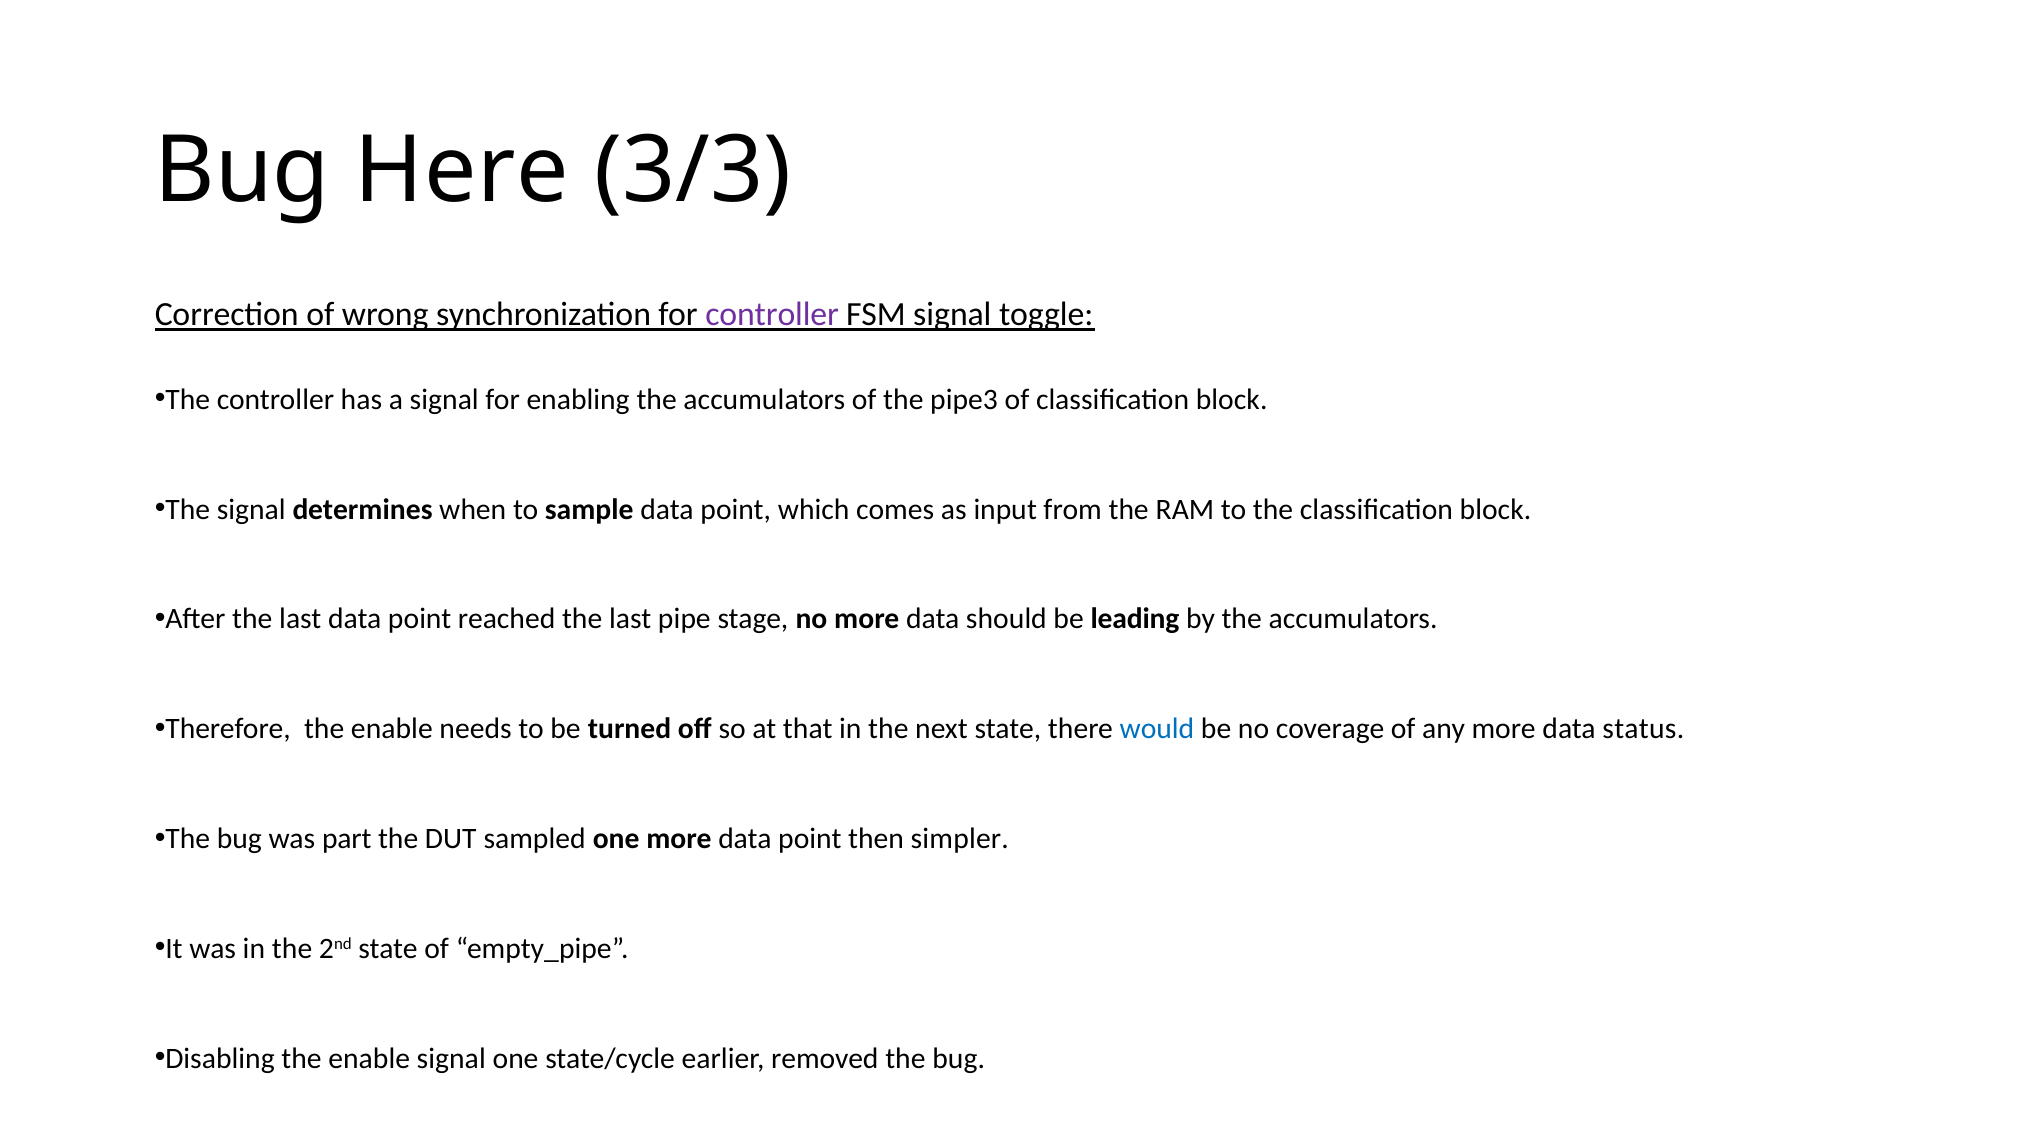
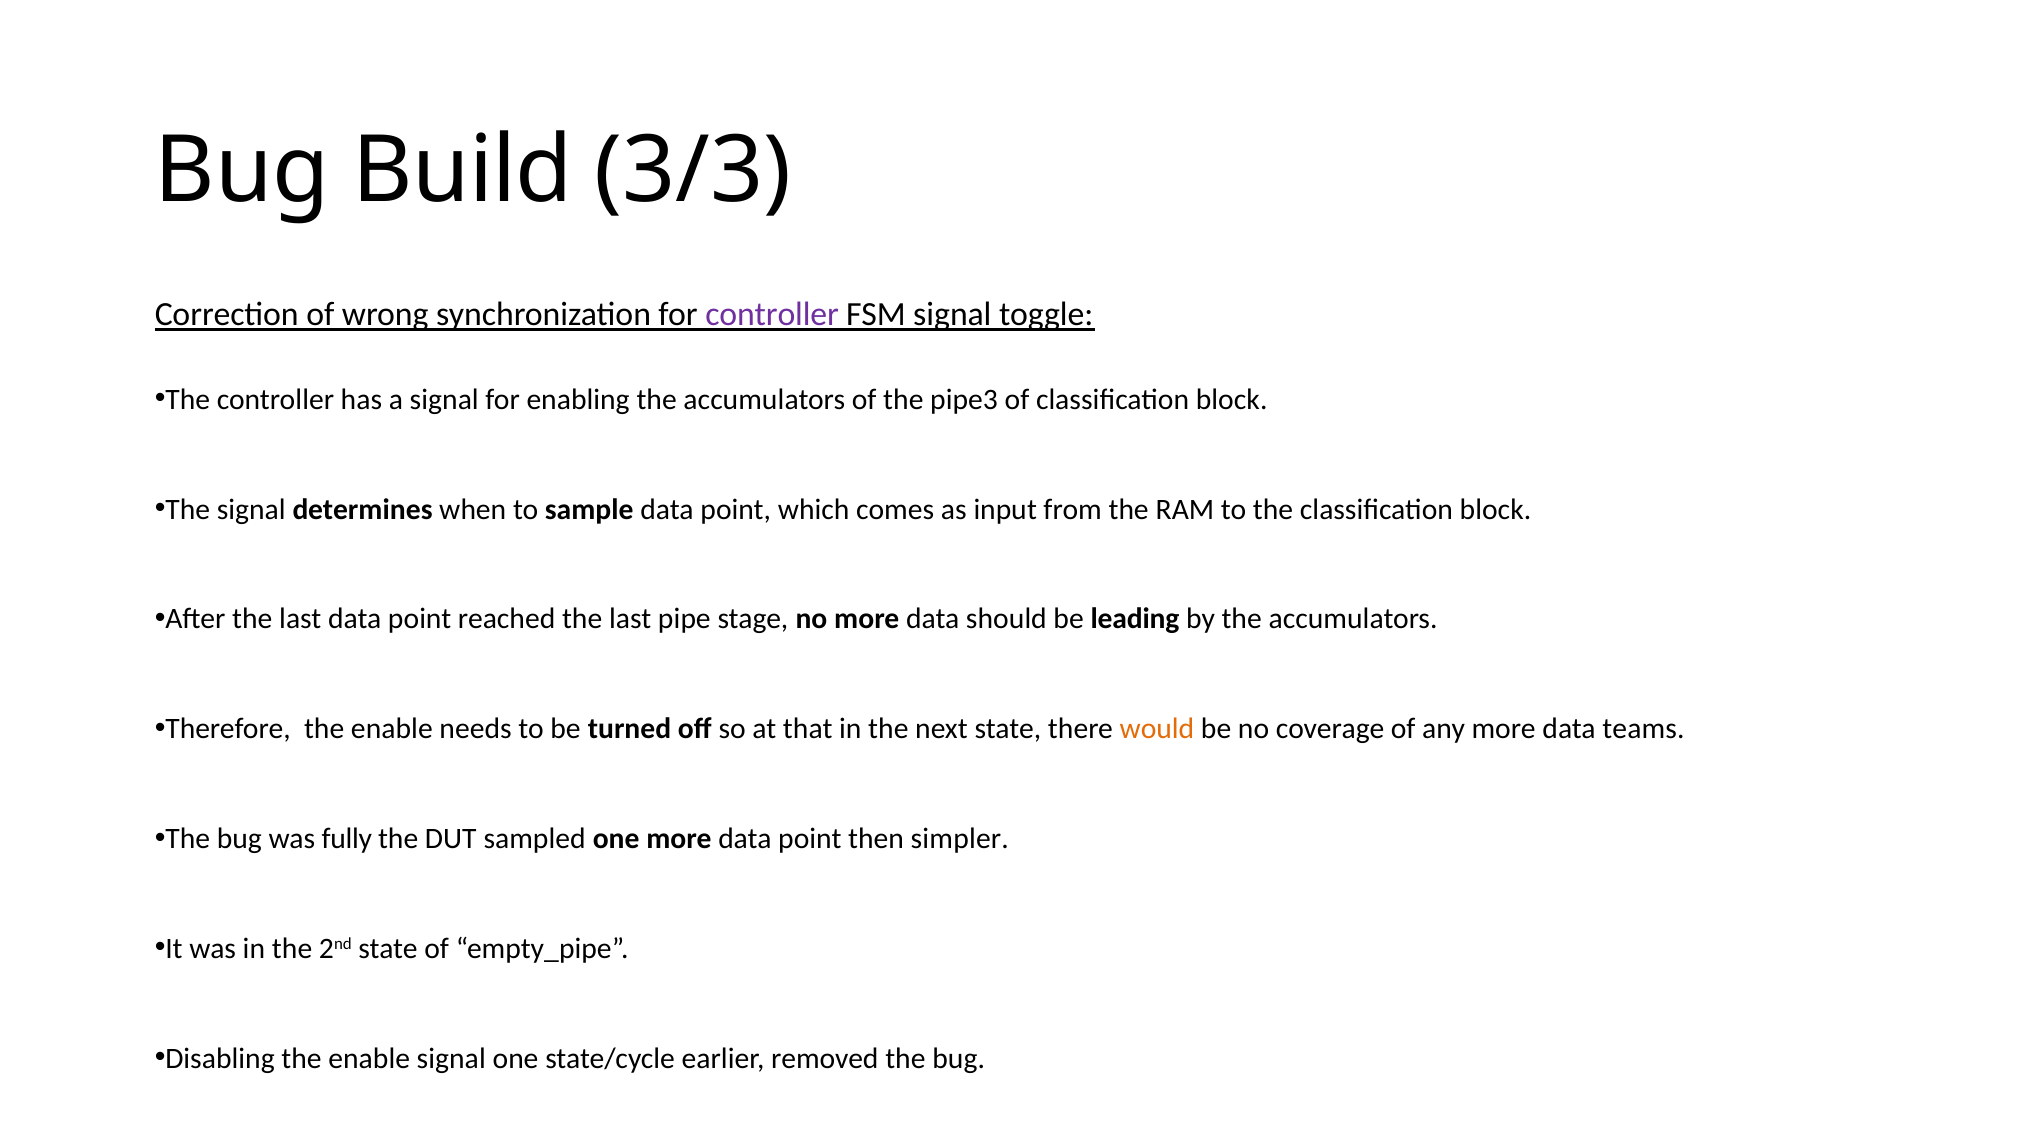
Here: Here -> Build (463, 171)
would colour: blue -> orange (1157, 729)
status: status -> teams (1643, 729)
part: part -> fully (347, 839)
